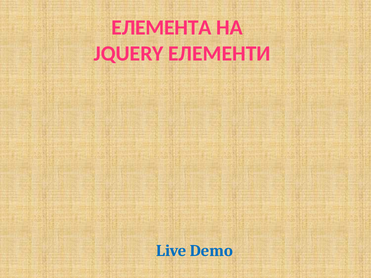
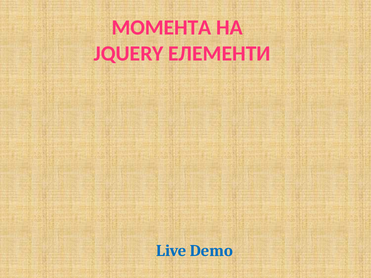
ЕЛЕМЕНТА: ЕЛЕМЕНТА -> МОМЕНТА (161, 28)
